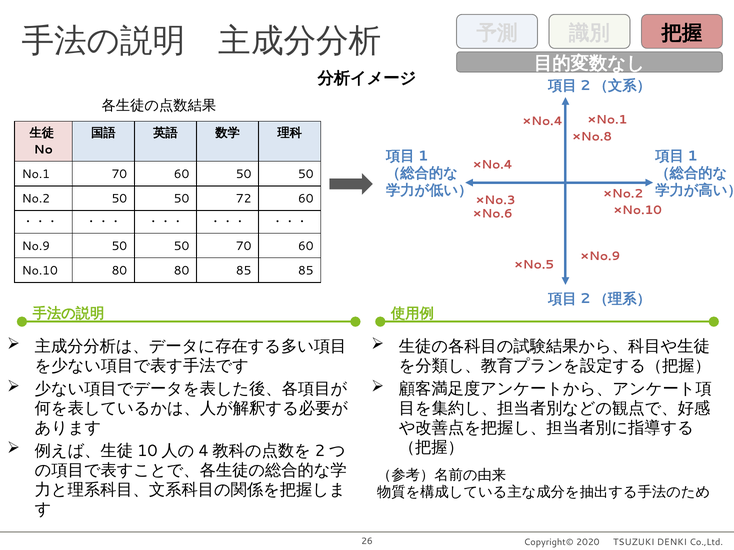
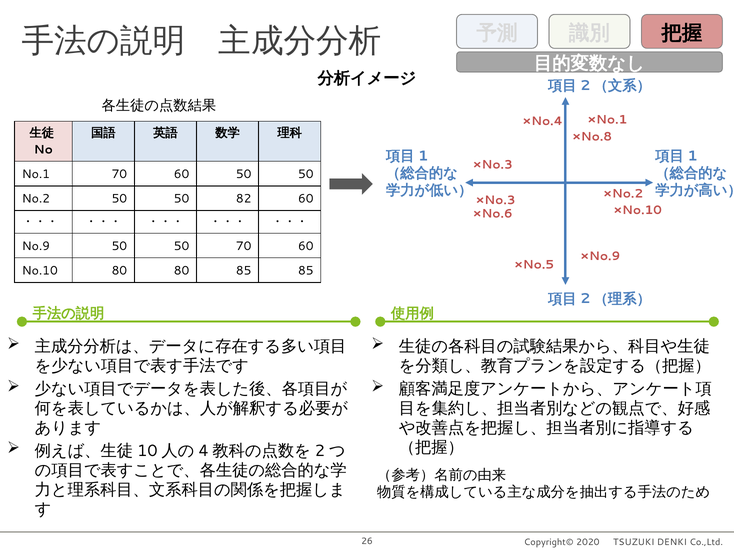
×No.4: ×No.4 -> ×No.3 (493, 165)
72: 72 -> 82 (244, 199)
